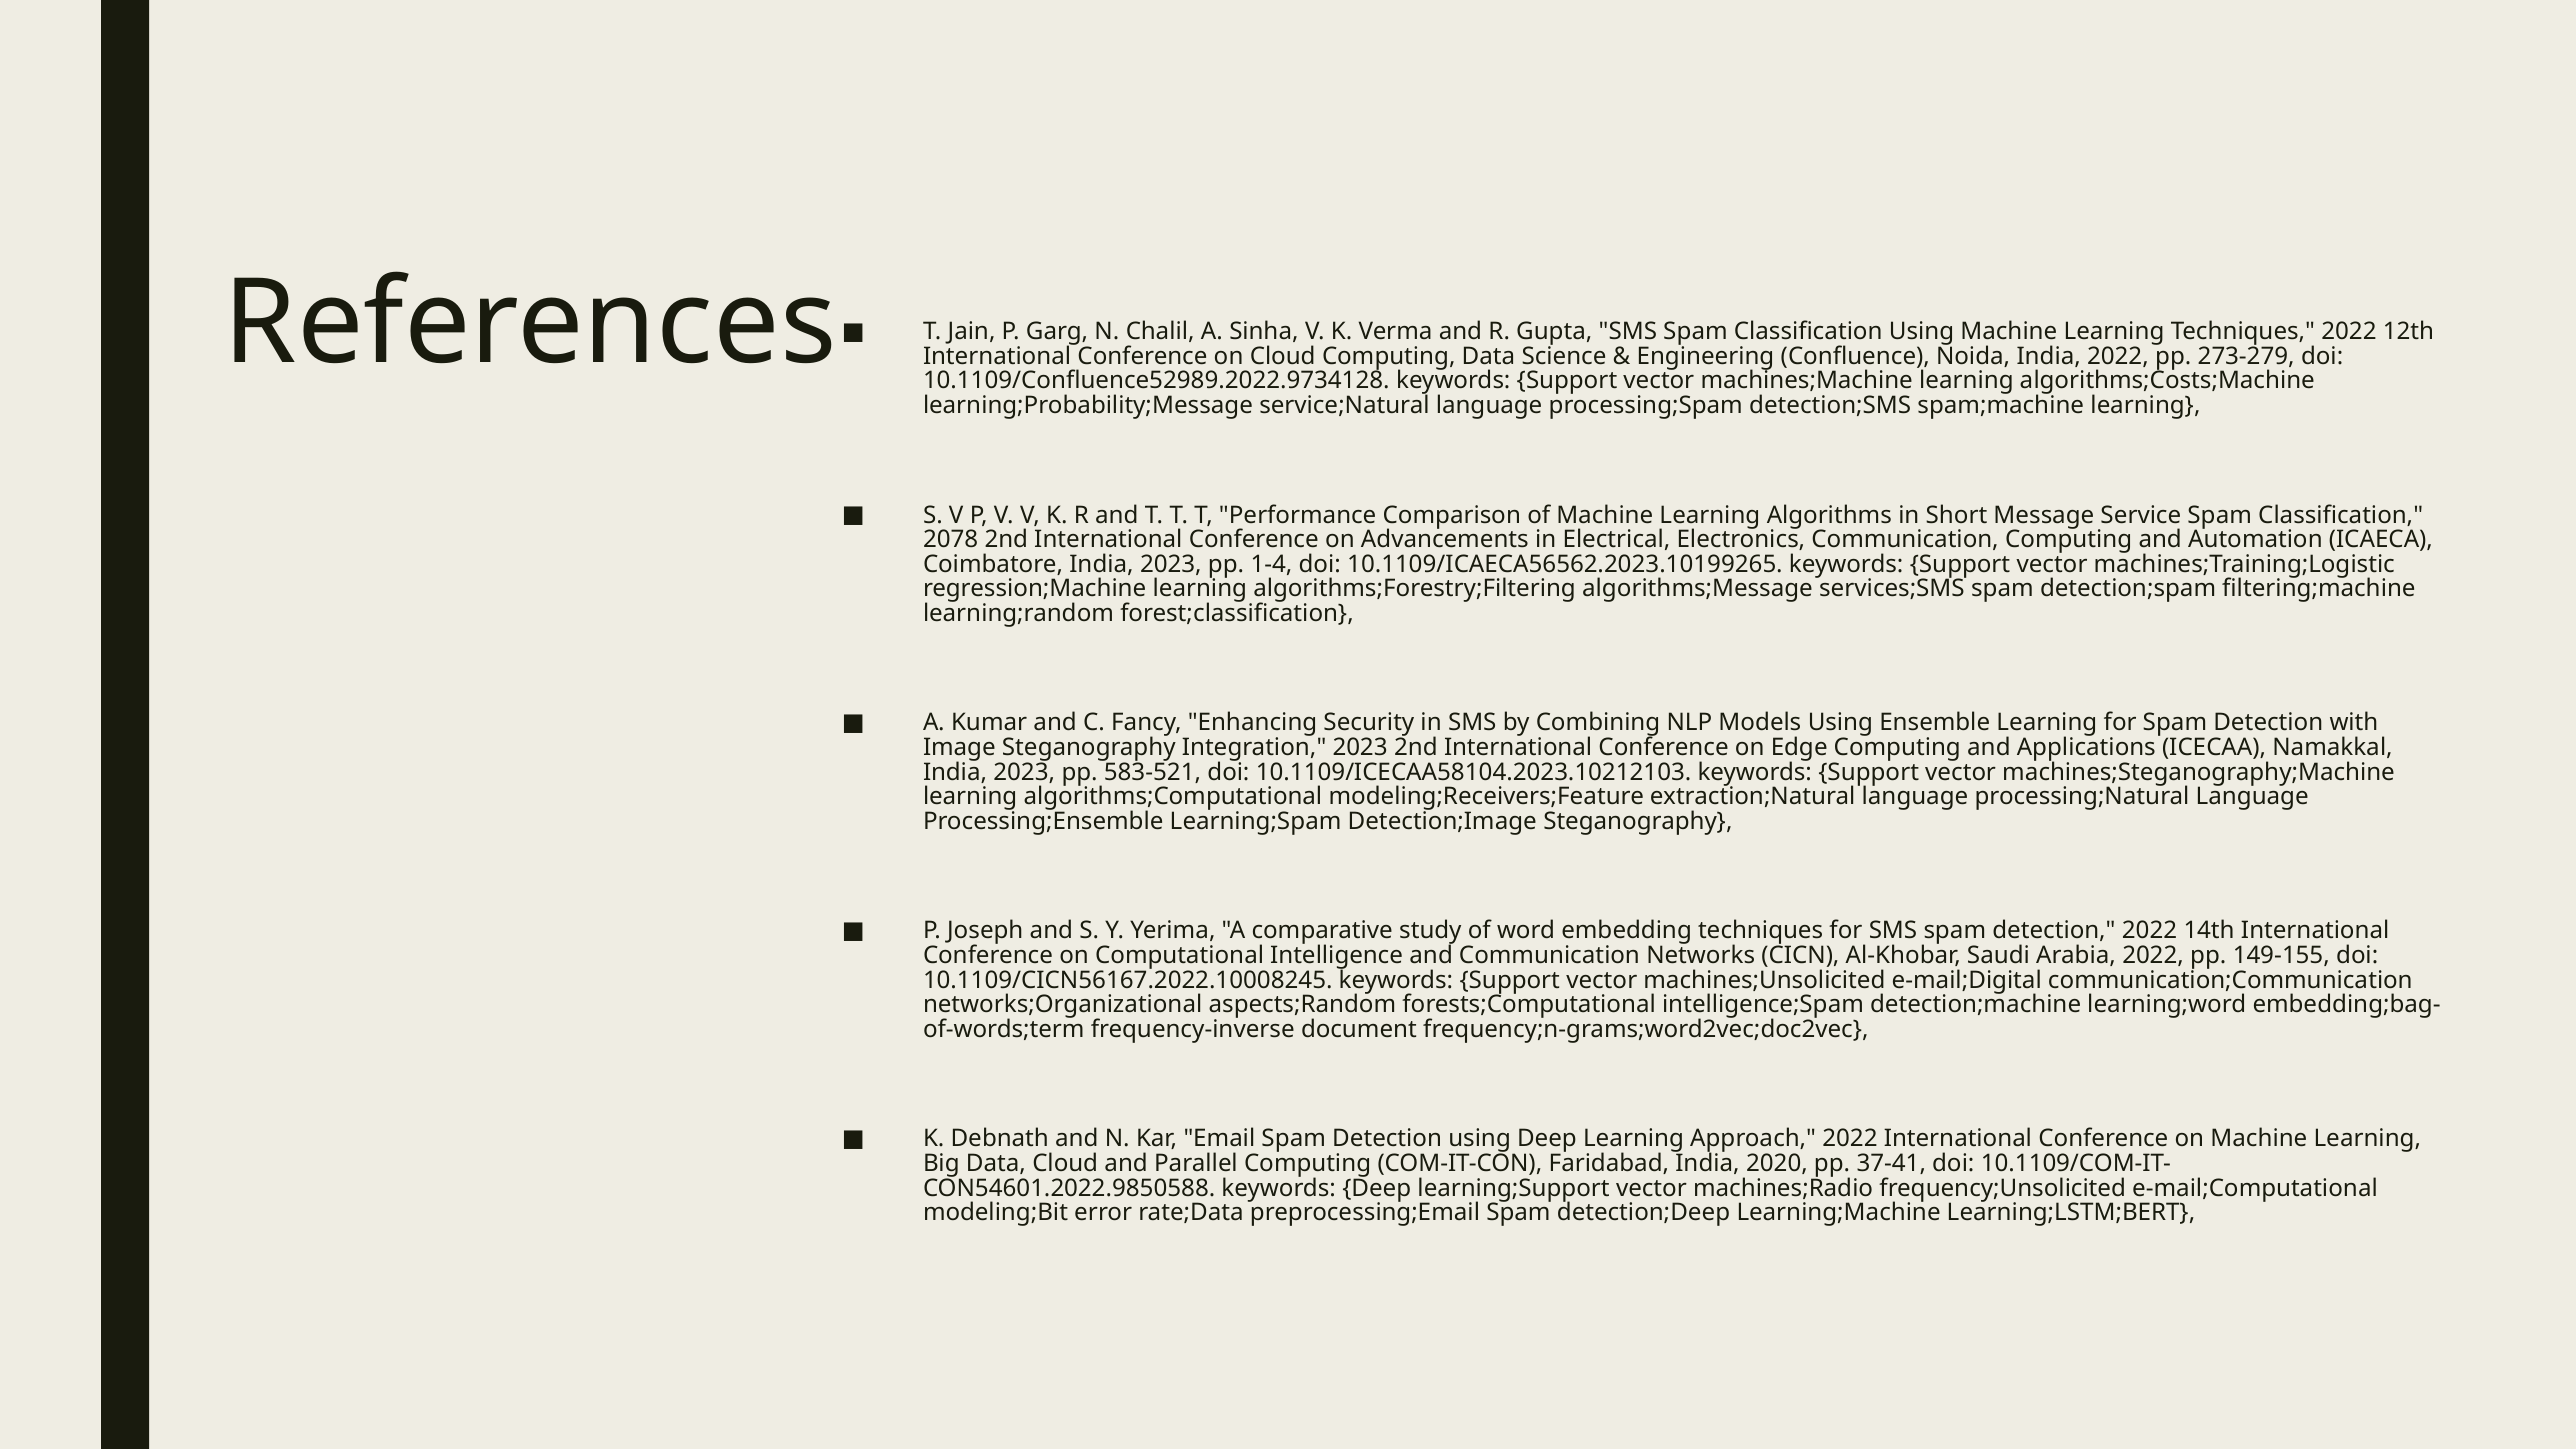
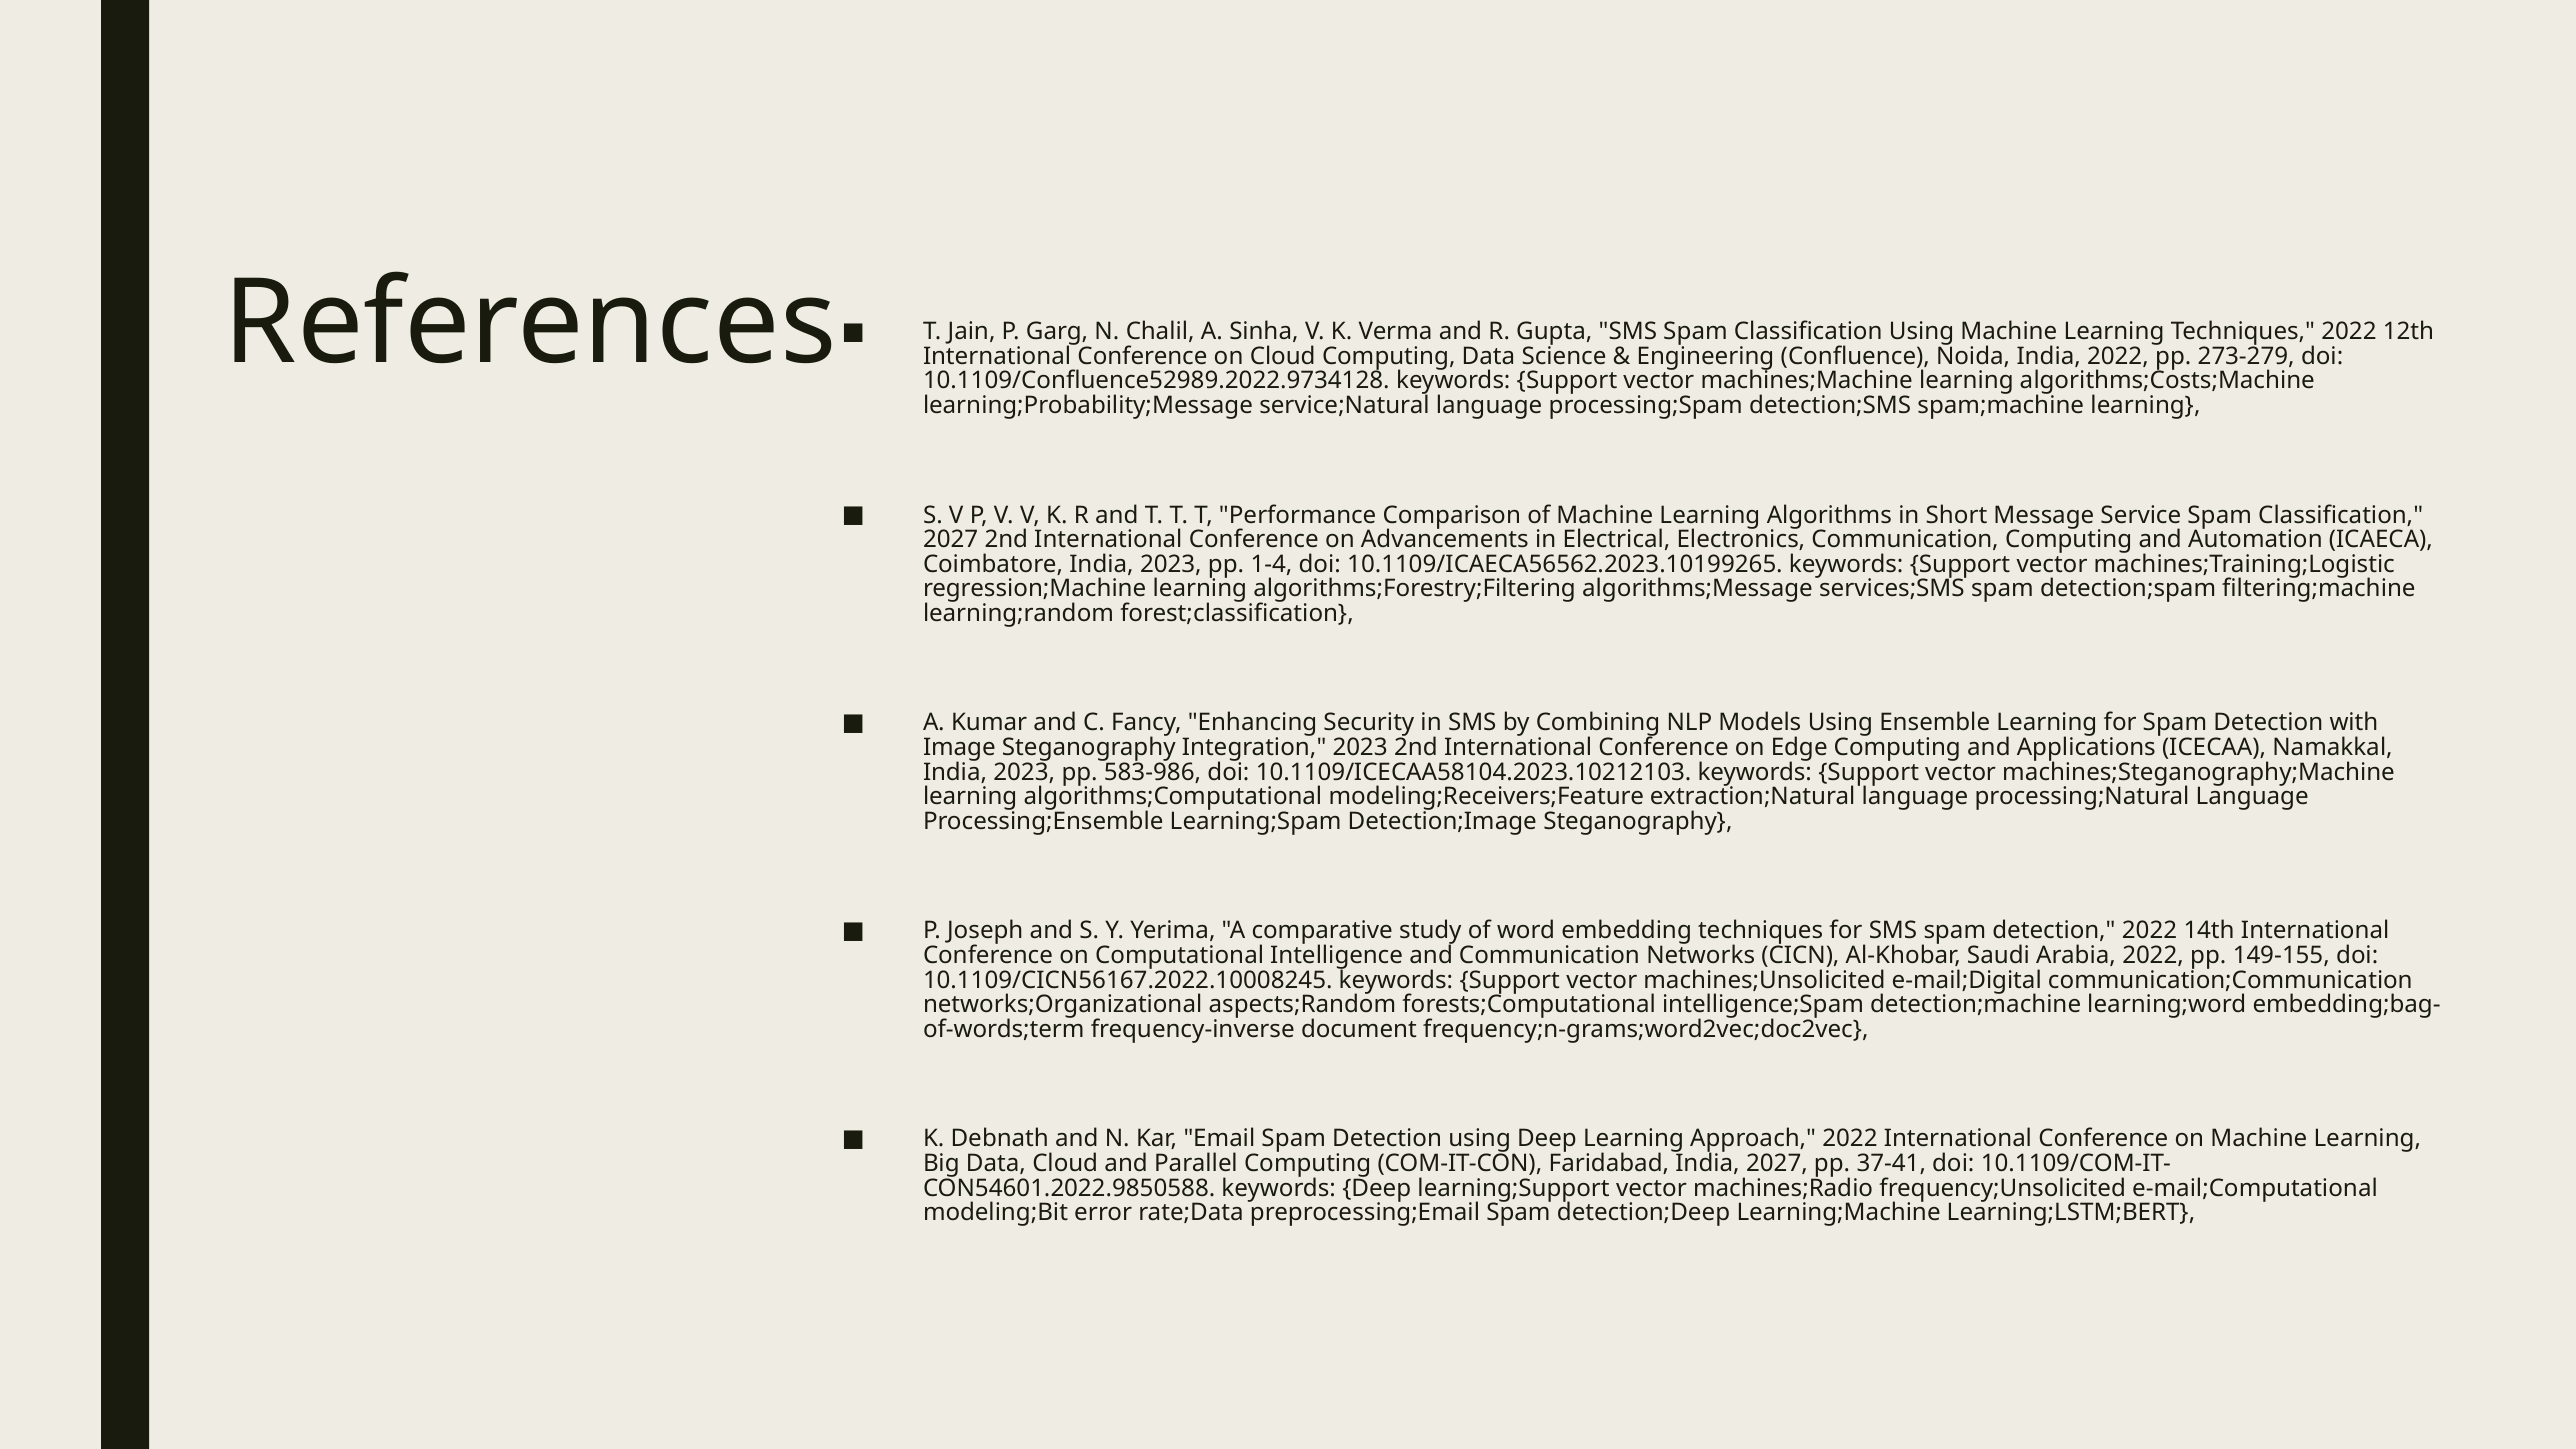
2078: 2078 -> 2027 (951, 540)
583-521: 583-521 -> 583-986 (1152, 772)
India 2020: 2020 -> 2027 (1777, 1163)
